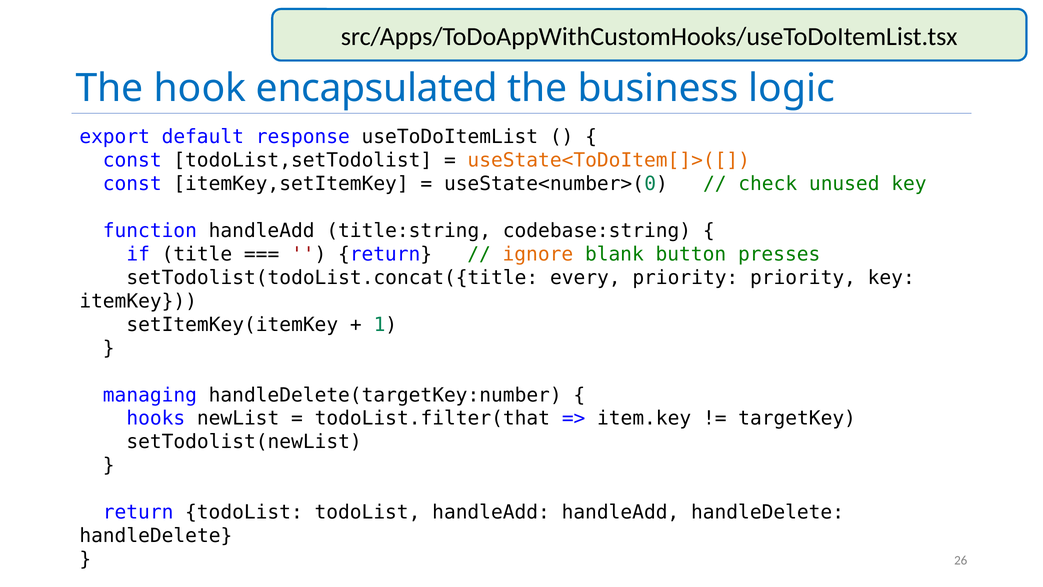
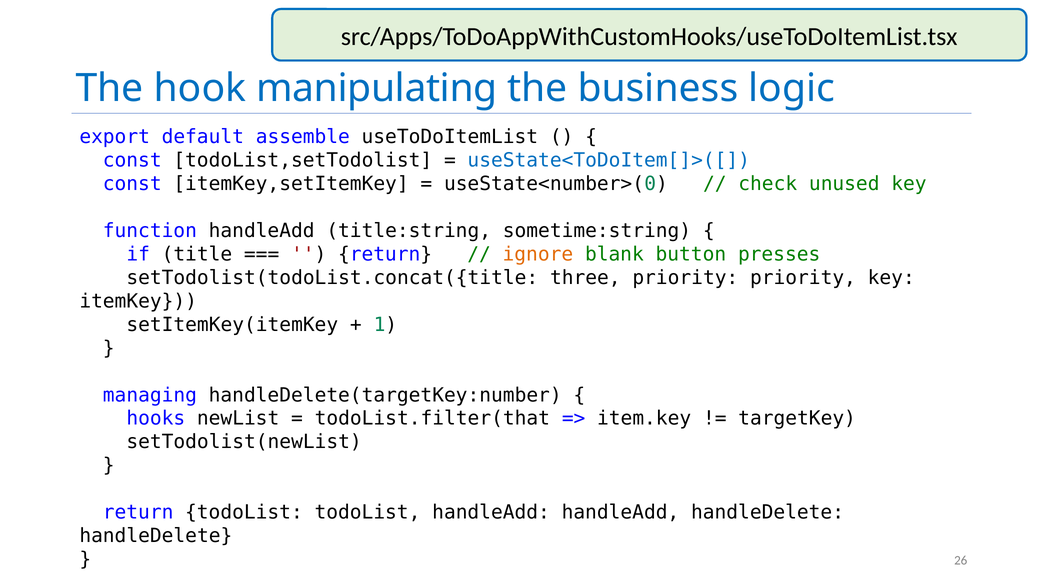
encapsulated: encapsulated -> manipulating (377, 88)
response: response -> assemble (303, 137)
useState<ToDoItem[]>([ colour: orange -> blue (609, 160)
codebase:string: codebase:string -> sometime:string (597, 231)
every: every -> three (585, 277)
